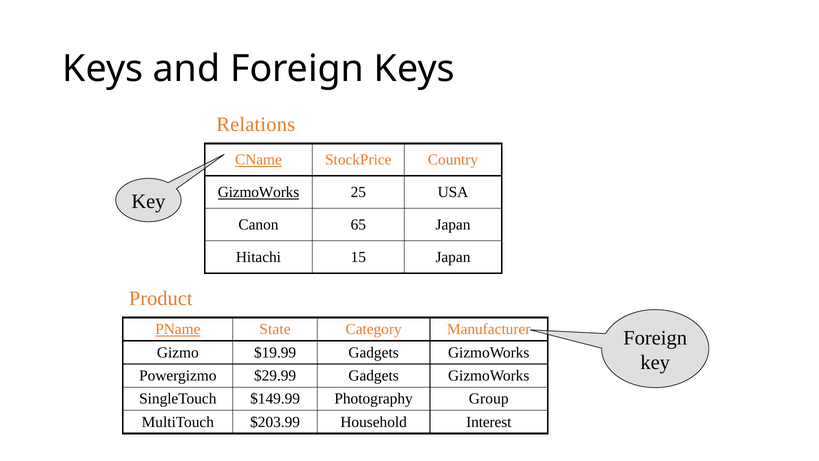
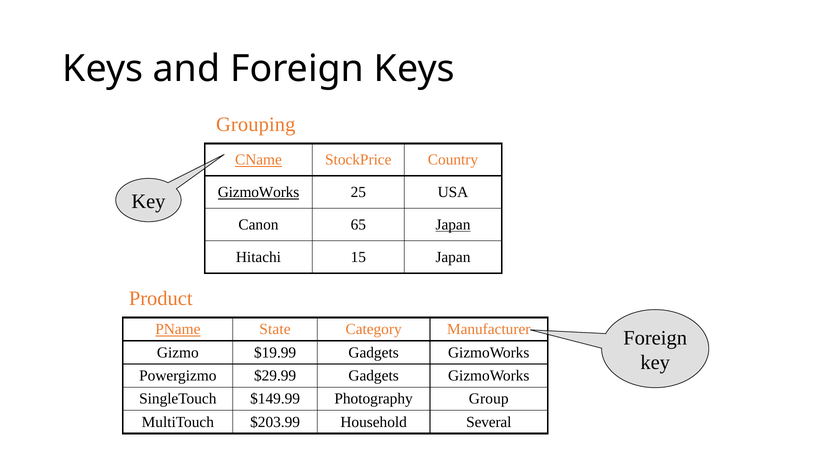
Relations: Relations -> Grouping (256, 124)
Japan underline: none -> present (453, 224)
Interest: Interest -> Several (489, 422)
